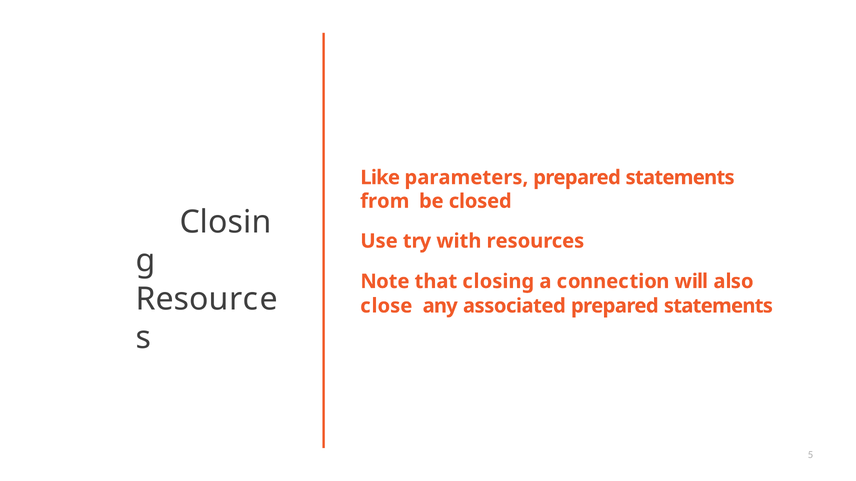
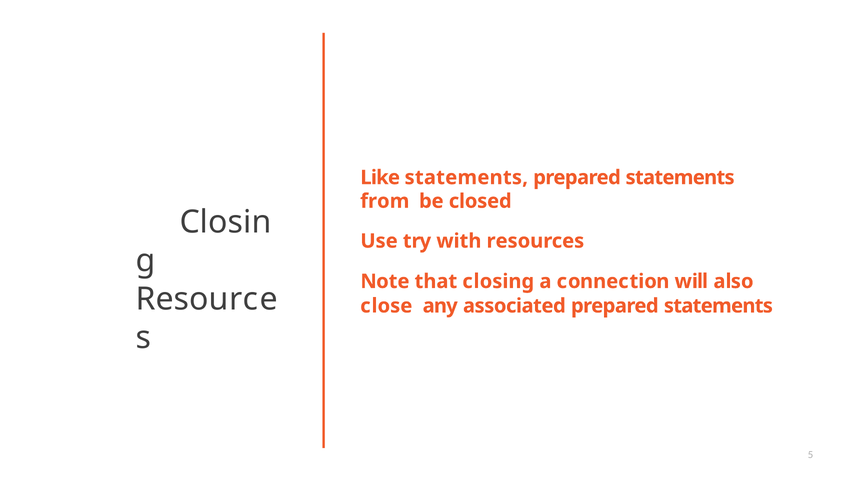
Like parameters: parameters -> statements (466, 178)
